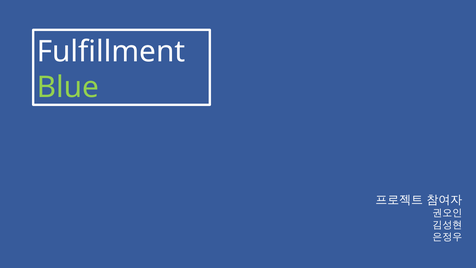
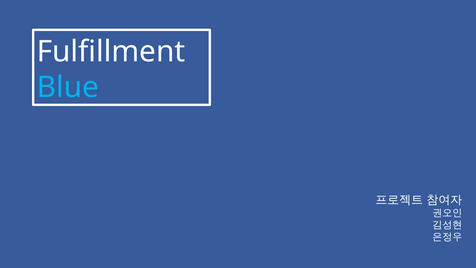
Blue colour: light green -> light blue (68, 87)
